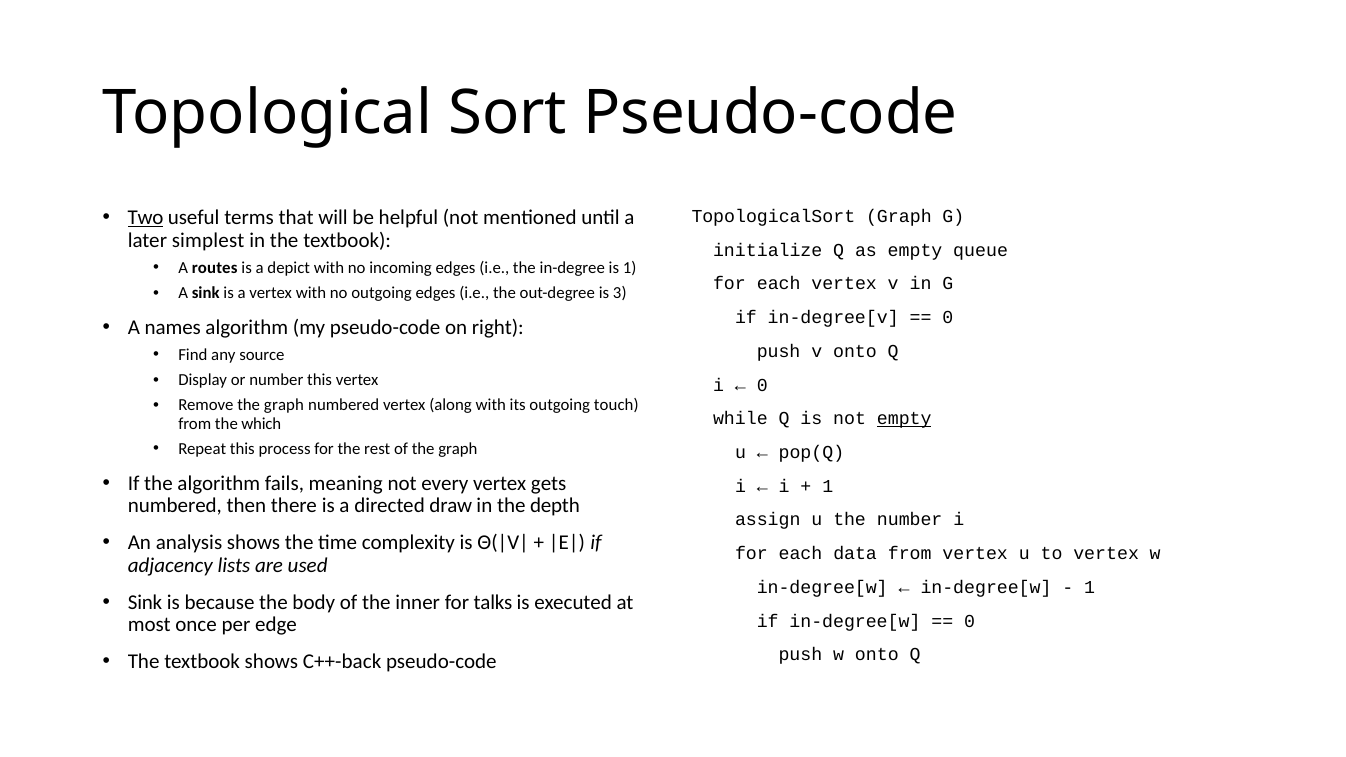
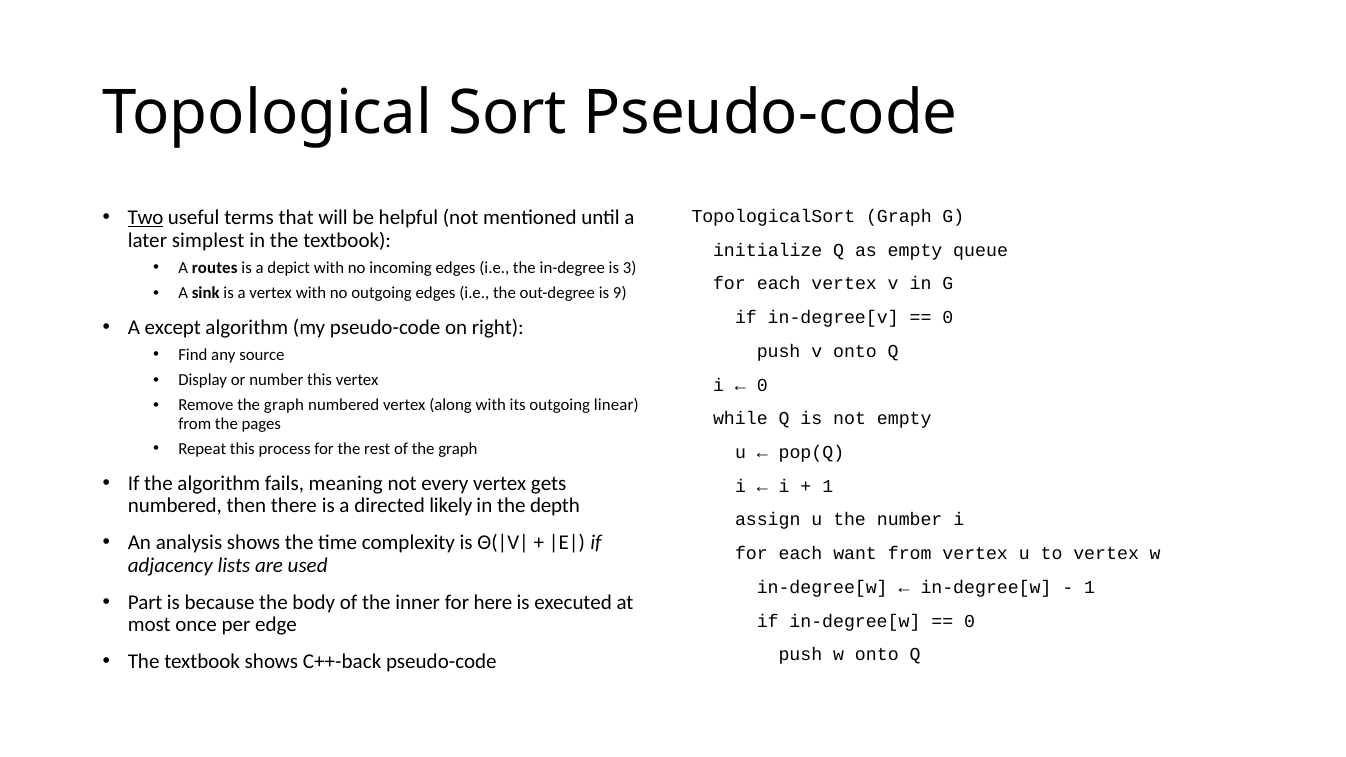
is 1: 1 -> 3 (630, 268)
3: 3 -> 9 (620, 293)
names: names -> except (173, 328)
touch: touch -> linear (616, 405)
empty underline: present -> none (904, 419)
which: which -> pages (261, 424)
draw: draw -> likely (451, 506)
data: data -> want (855, 554)
Sink: Sink -> Part (145, 602)
talks: talks -> here (493, 602)
